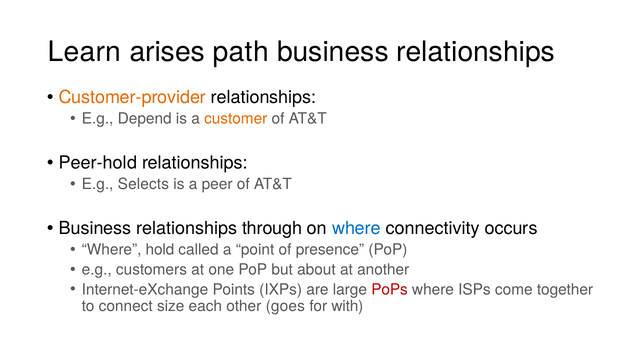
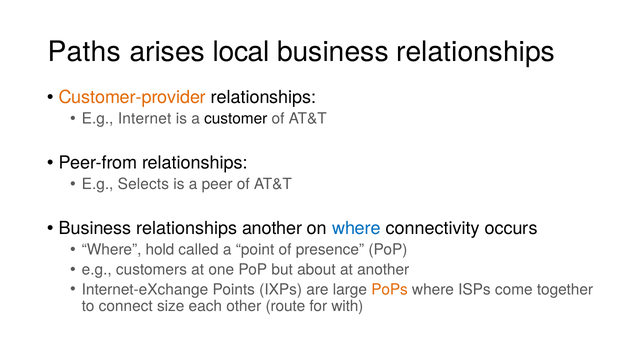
Learn: Learn -> Paths (84, 52)
path: path -> local (241, 52)
Depend: Depend -> Internet (145, 119)
customer colour: orange -> black (236, 119)
Peer-hold: Peer-hold -> Peer-from (98, 163)
relationships through: through -> another (272, 229)
PoPs colour: red -> orange (390, 290)
goes: goes -> route (285, 306)
